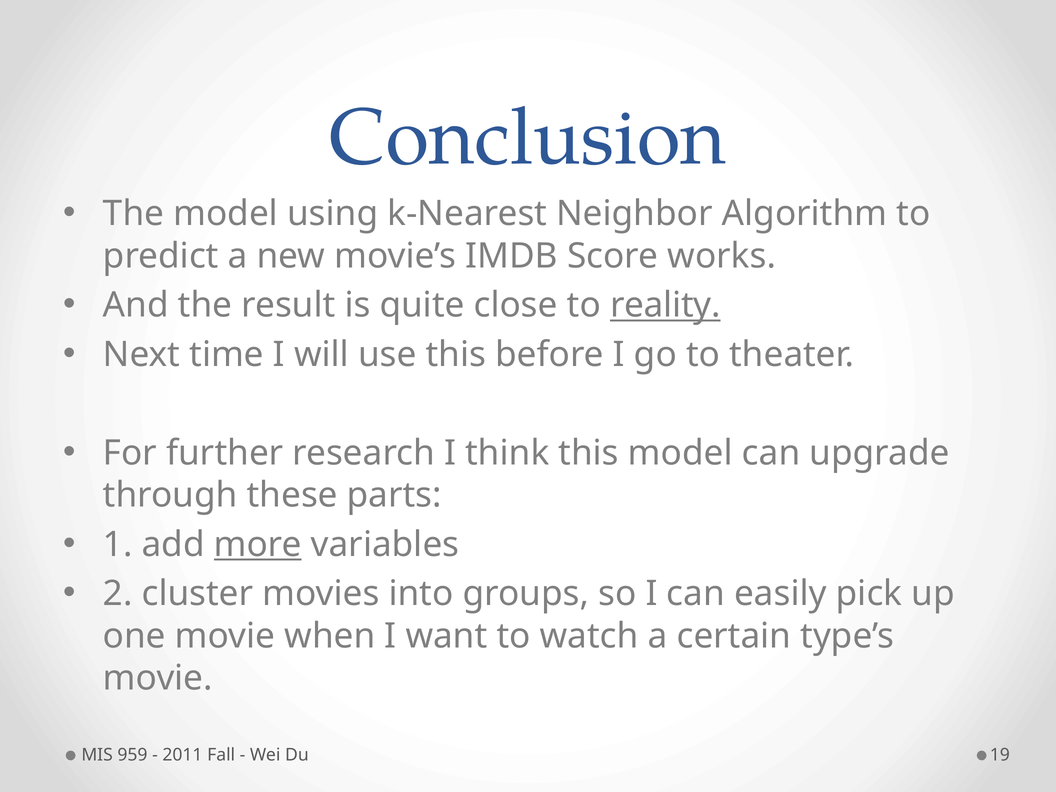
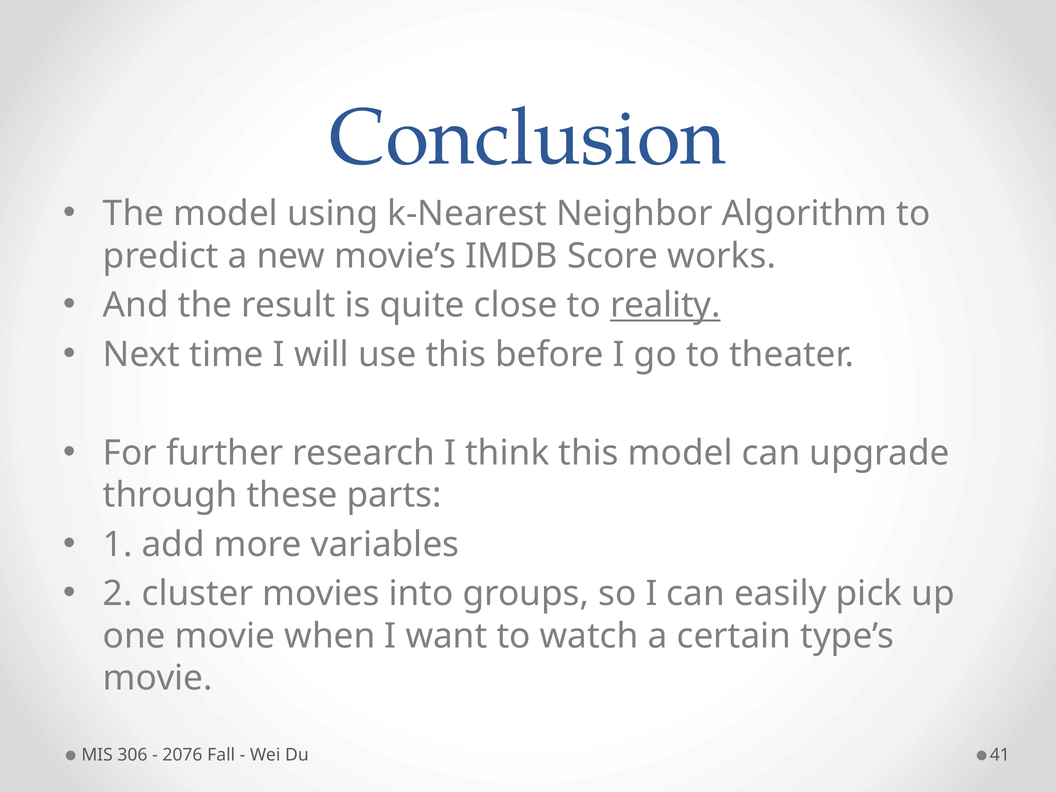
more underline: present -> none (258, 544)
959: 959 -> 306 (132, 755)
2011: 2011 -> 2076 (182, 755)
19: 19 -> 41 (1000, 755)
